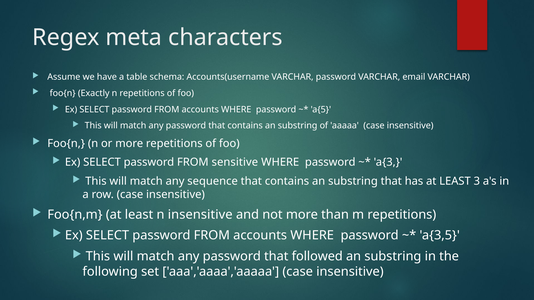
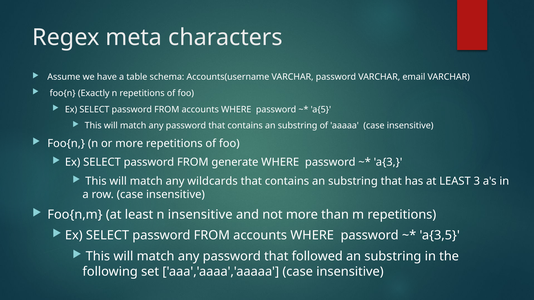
sensitive: sensitive -> generate (235, 162)
sequence: sequence -> wildcards (213, 181)
